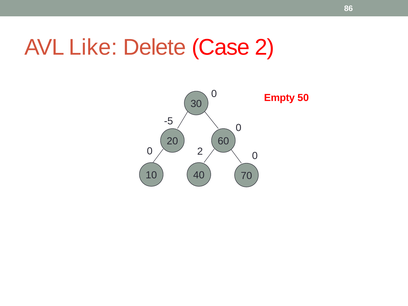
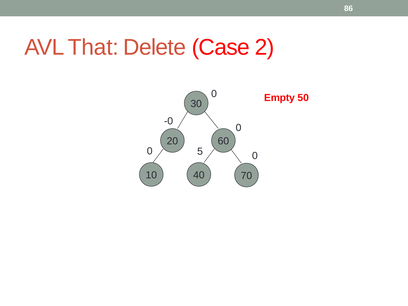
Like: Like -> That (93, 47)
-5: -5 -> -0 (169, 121)
0 2: 2 -> 5 (200, 152)
